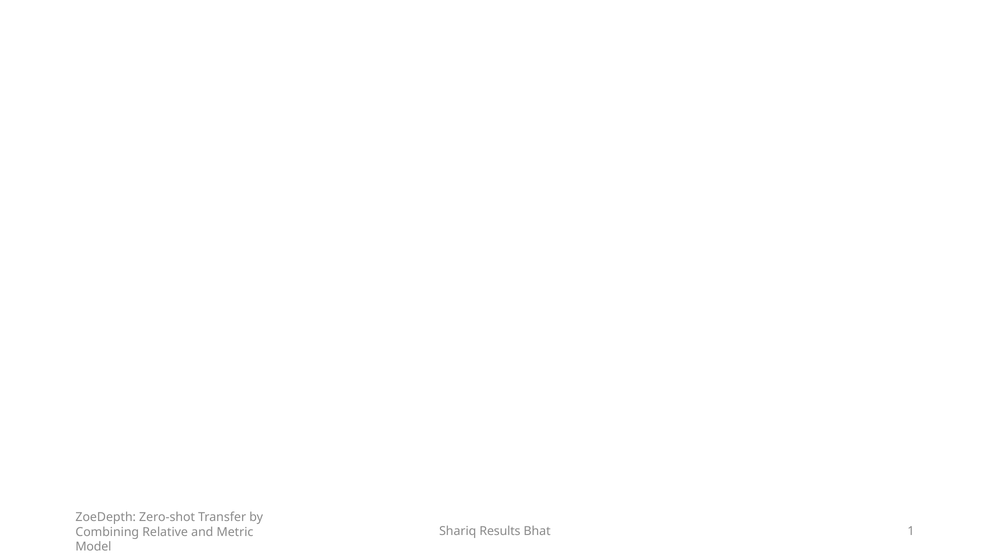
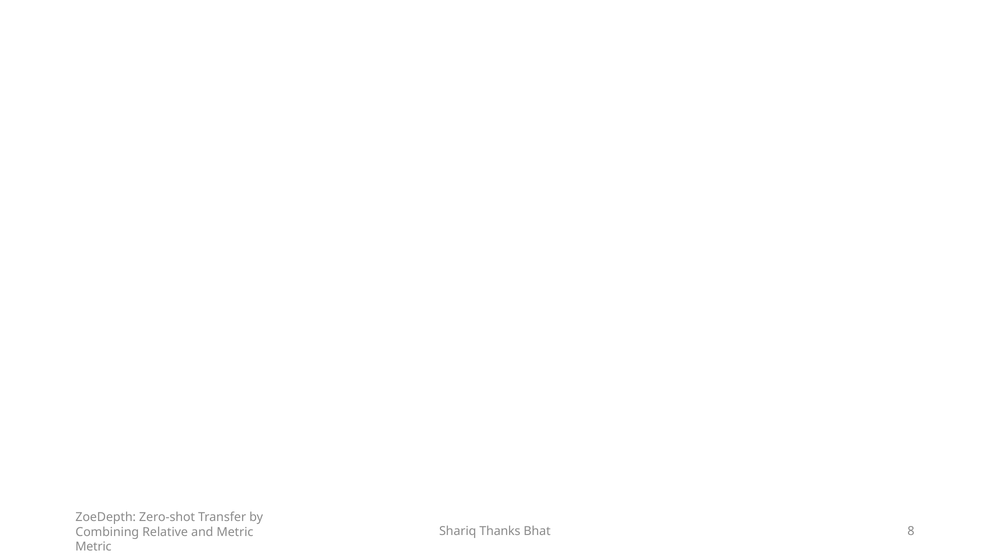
Results: Results -> Thanks (500, 531)
1: 1 -> 8 (911, 531)
Model: Model -> Metric (93, 547)
